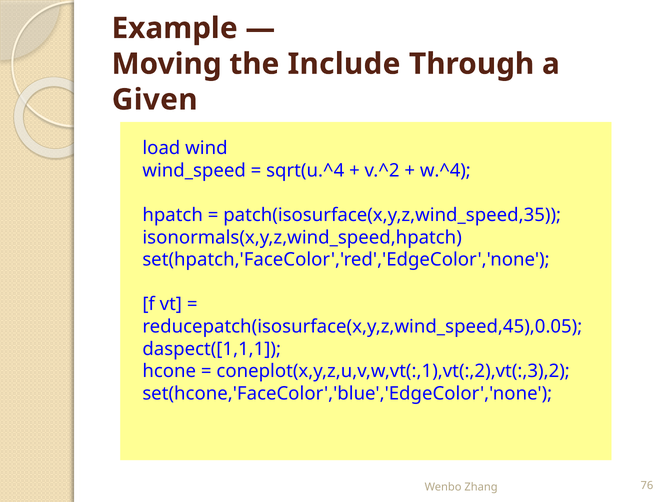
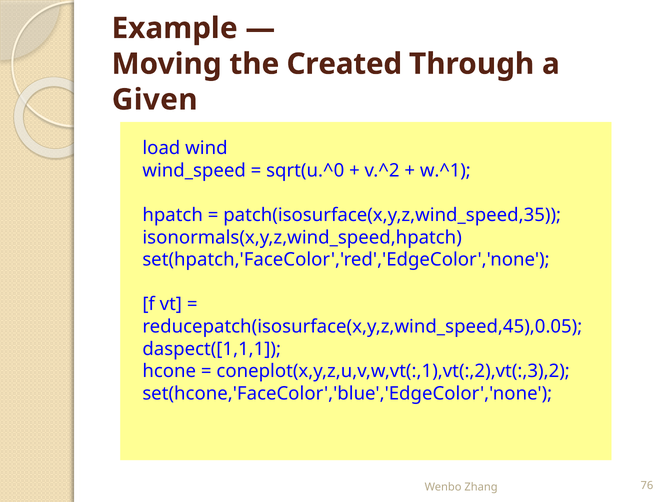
Include: Include -> Created (344, 64)
sqrt(u.^4: sqrt(u.^4 -> sqrt(u.^0 (305, 170)
w.^4: w.^4 -> w.^1 (445, 170)
